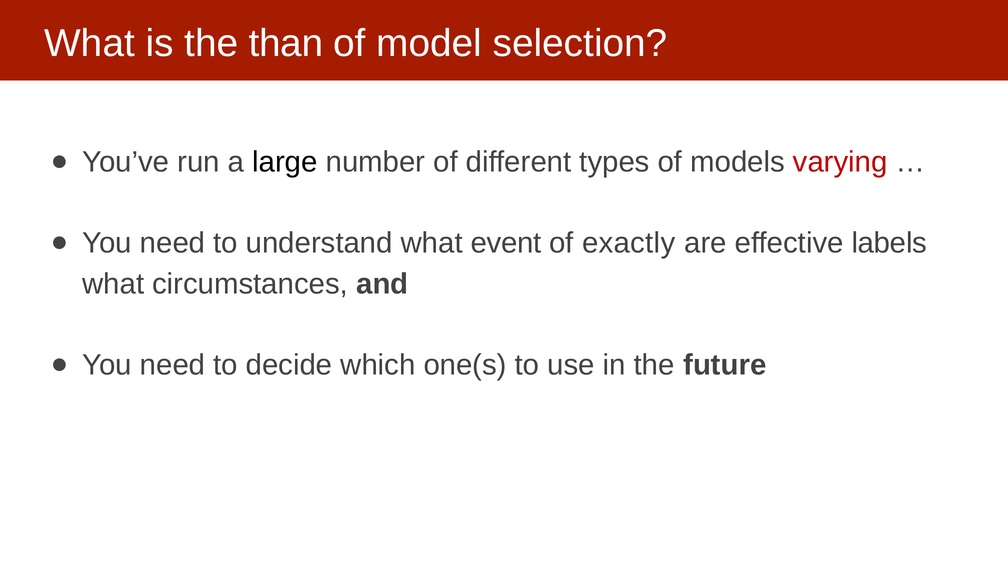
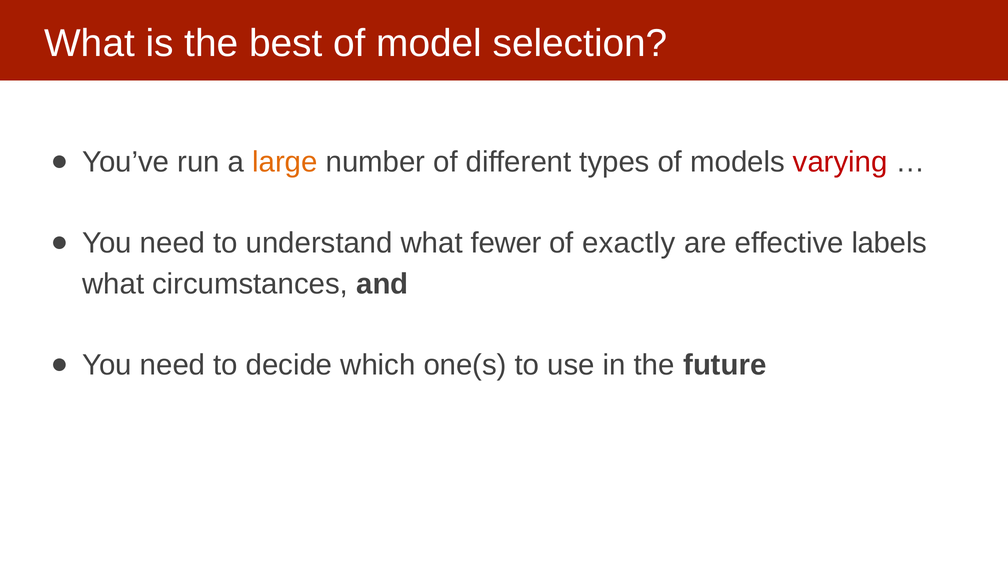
than: than -> best (286, 43)
large colour: black -> orange (285, 162)
event: event -> fewer (506, 243)
